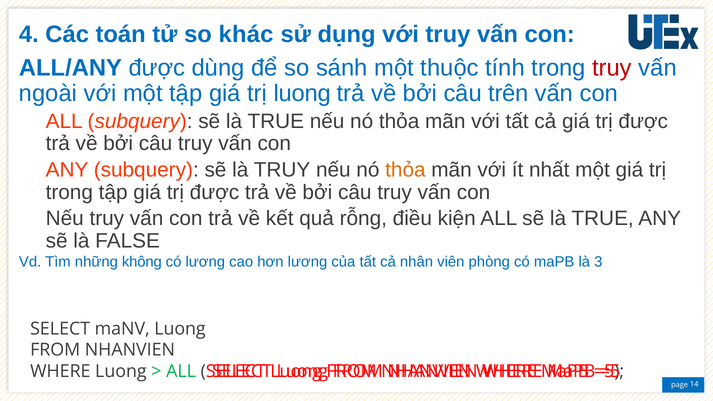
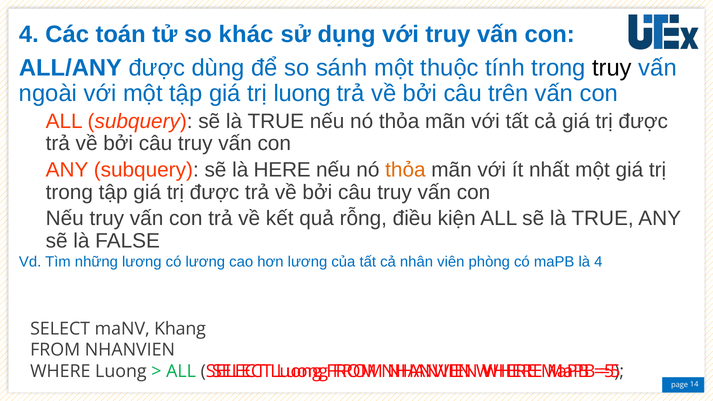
truy colour: red -> black (612, 68)
là TRUY: TRUY -> HERE (282, 170)
những không: không -> lương (142, 262)
là 3: 3 -> 4 (598, 262)
maNV Luong: Luong -> Khang (180, 329)
